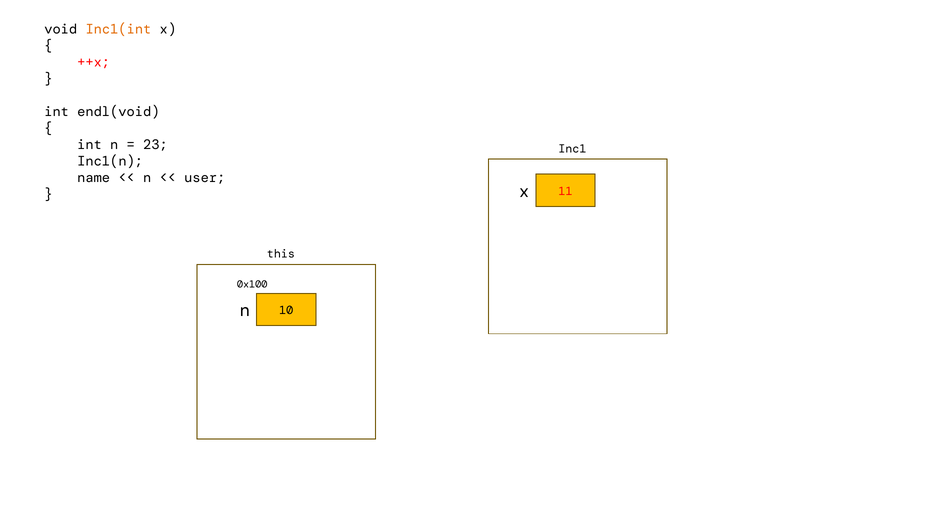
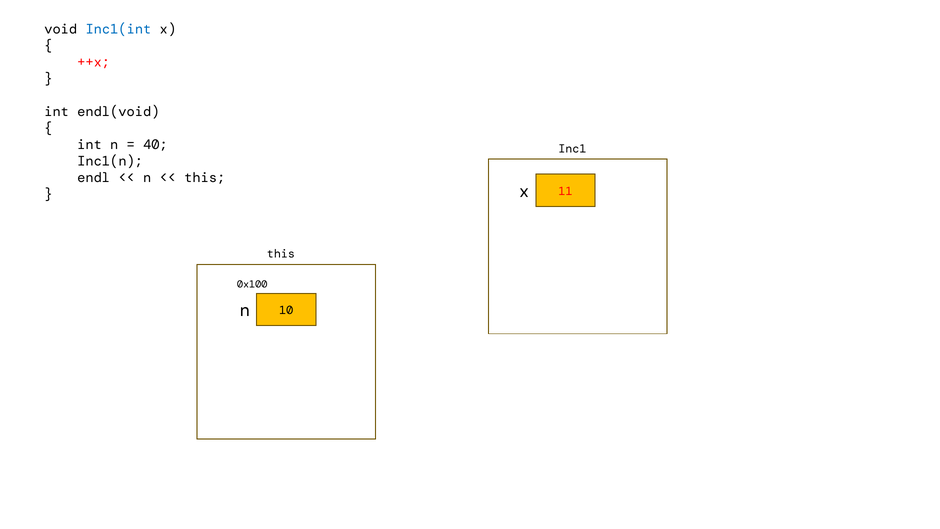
Inc1(int colour: orange -> blue (118, 29)
23: 23 -> 40 (155, 145)
name: name -> endl (94, 177)
user: user -> this (205, 177)
